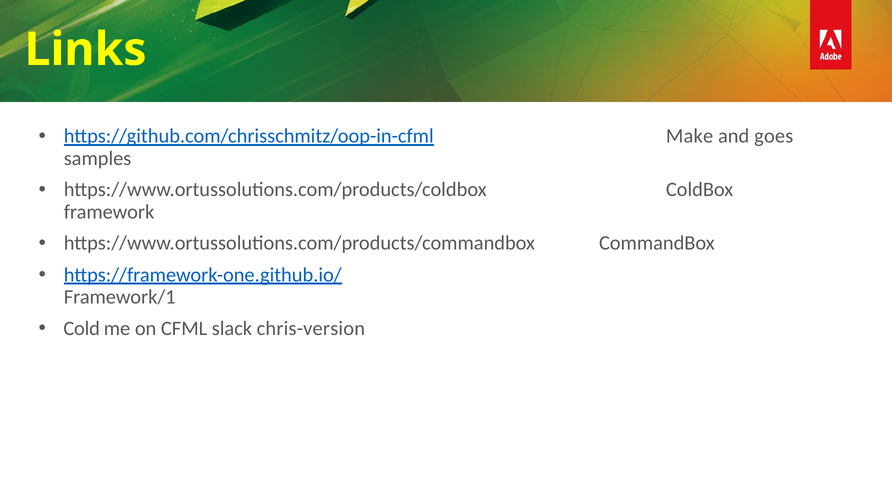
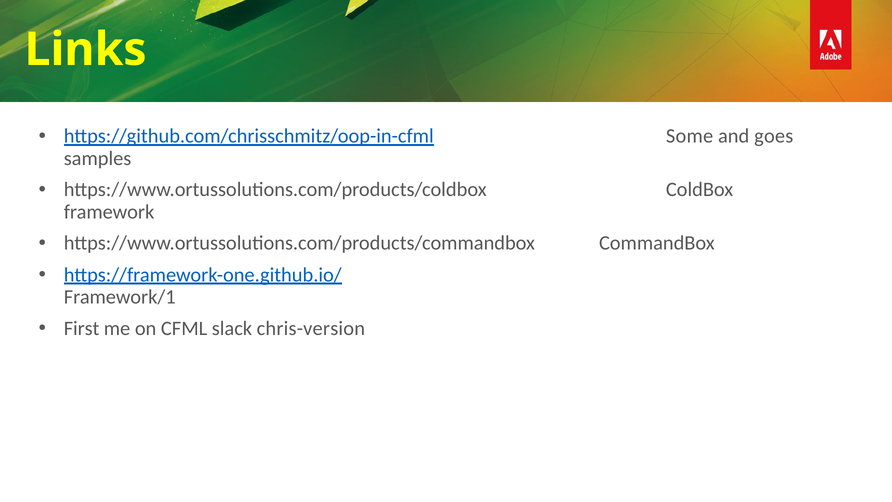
Make: Make -> Some (690, 136)
Cold: Cold -> First (82, 328)
